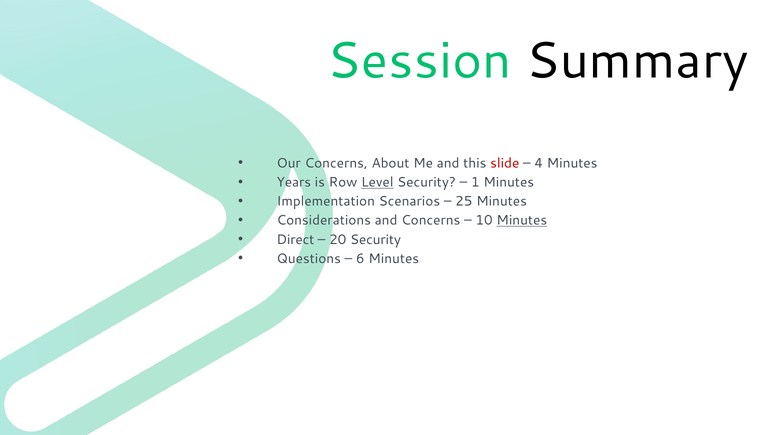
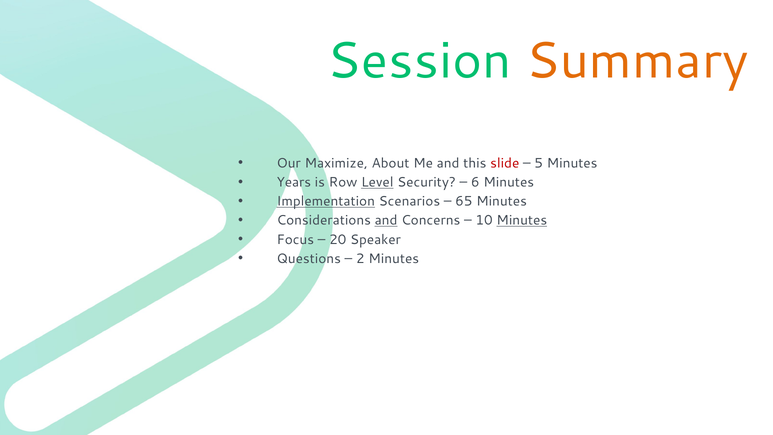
Summary colour: black -> orange (637, 61)
Our Concerns: Concerns -> Maximize (336, 163)
4: 4 -> 5 (539, 163)
1: 1 -> 6 (475, 182)
Implementation underline: none -> present (326, 201)
25: 25 -> 65 (464, 201)
and underline: none -> present (386, 220)
Direct: Direct -> Focus (295, 239)
20 Security: Security -> Speaker (375, 239)
6: 6 -> 2 (360, 258)
